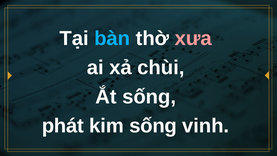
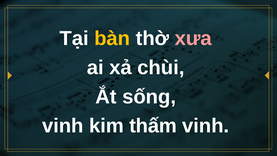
bàn colour: light blue -> yellow (112, 38)
phát: phát -> vinh (63, 126)
kim sống: sống -> thấm (153, 126)
